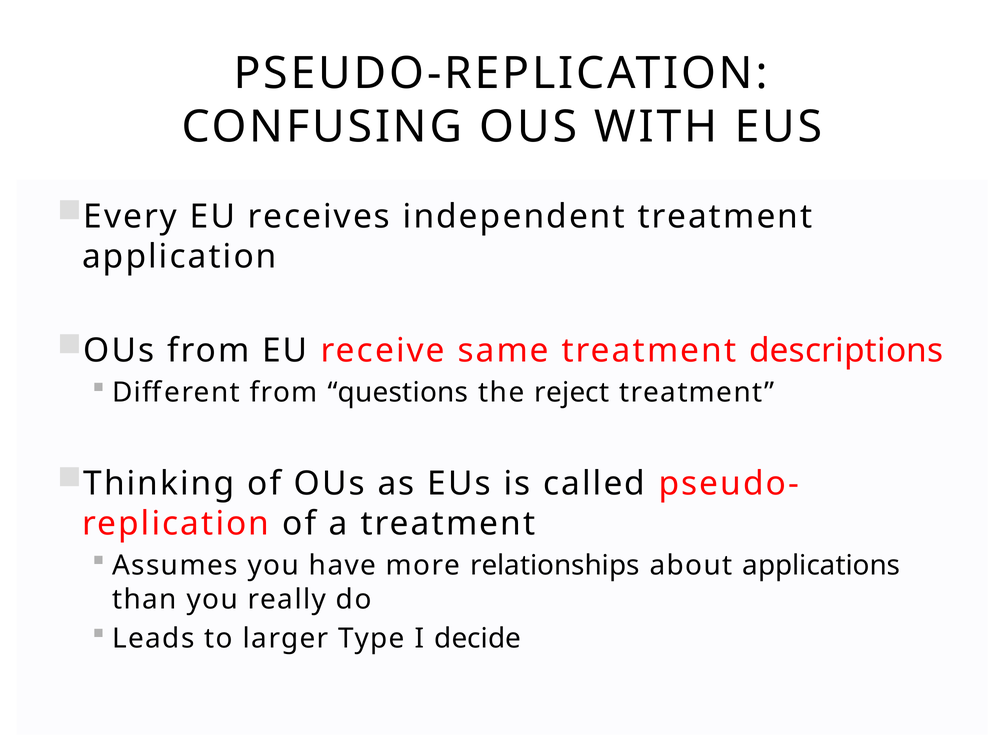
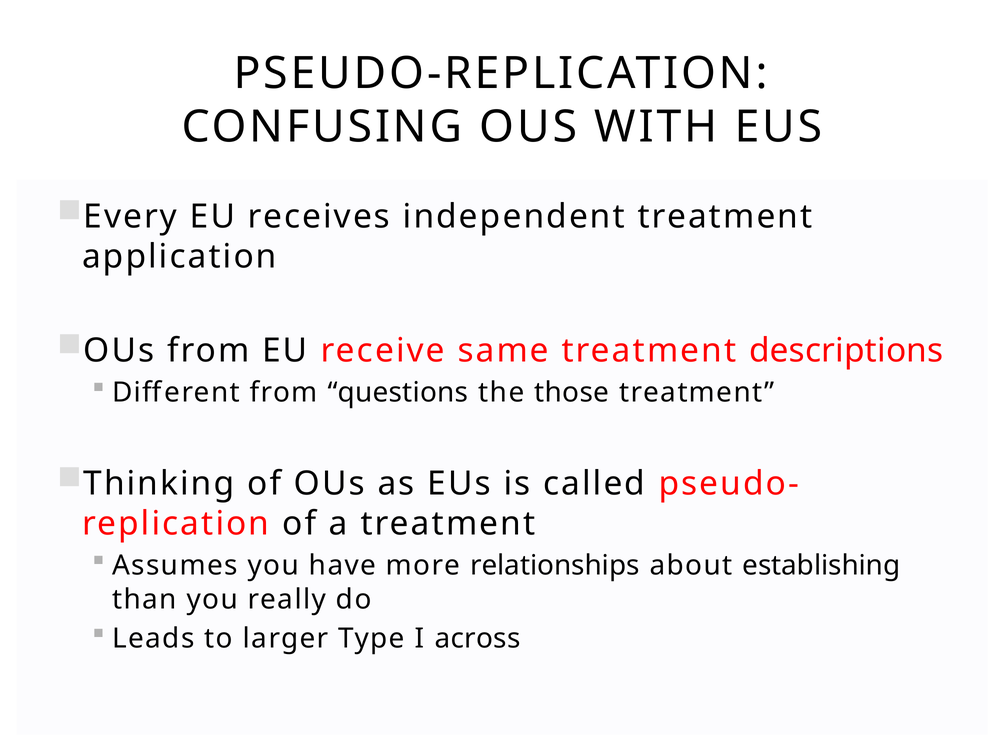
reject: reject -> those (572, 392)
applications: applications -> establishing (821, 566)
decide: decide -> across (478, 638)
